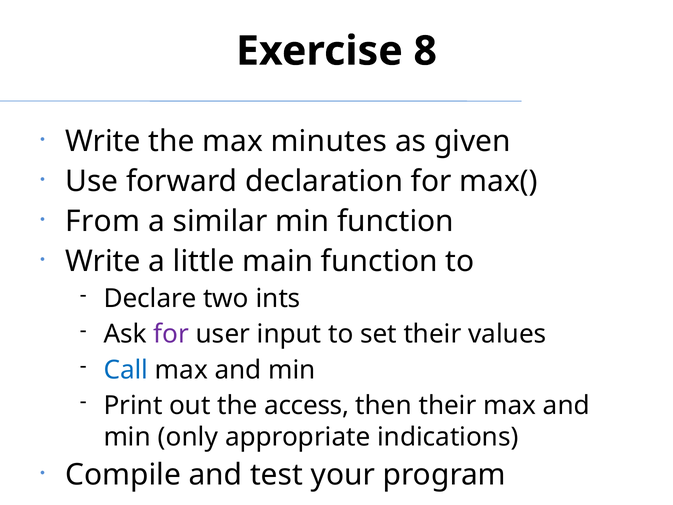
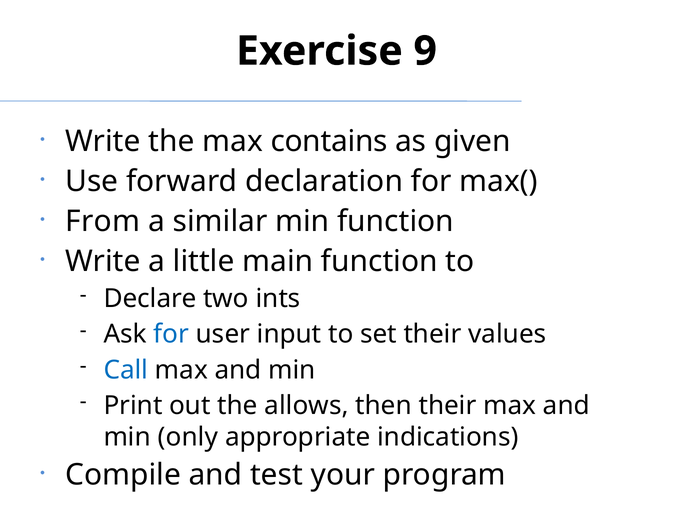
8: 8 -> 9 (425, 51)
minutes: minutes -> contains (329, 141)
for colour: purple -> blue (171, 334)
access: access -> allows (307, 405)
